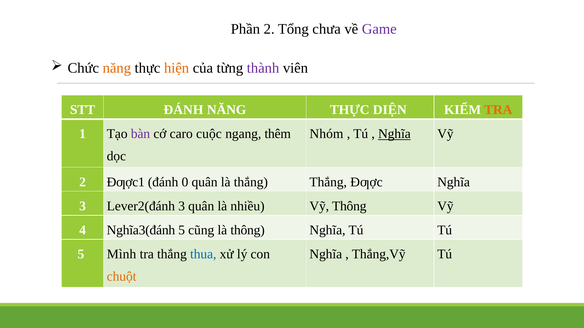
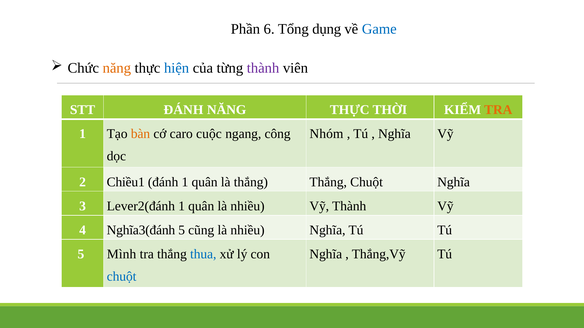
Phần 2: 2 -> 6 (269, 29)
chưa: chưa -> dụng (327, 29)
Game colour: purple -> blue (379, 29)
hiện colour: orange -> blue (177, 68)
DIỆN: DIỆN -> THỜI (390, 110)
bàn colour: purple -> orange (140, 134)
thêm: thêm -> công (278, 134)
Nghĩa underline: present -> none (394, 134)
Đƣợc1: Đƣợc1 -> Chiều1 (126, 182)
đánh 0: 0 -> 1 (185, 182)
Thắng Đƣợc: Đƣợc -> Chuột (367, 182)
Lever2(đánh 3: 3 -> 1 (182, 206)
Vỹ Thông: Thông -> Thành (349, 206)
thông: thông -> nhiều (248, 230)
chuột colour: orange -> blue (122, 277)
